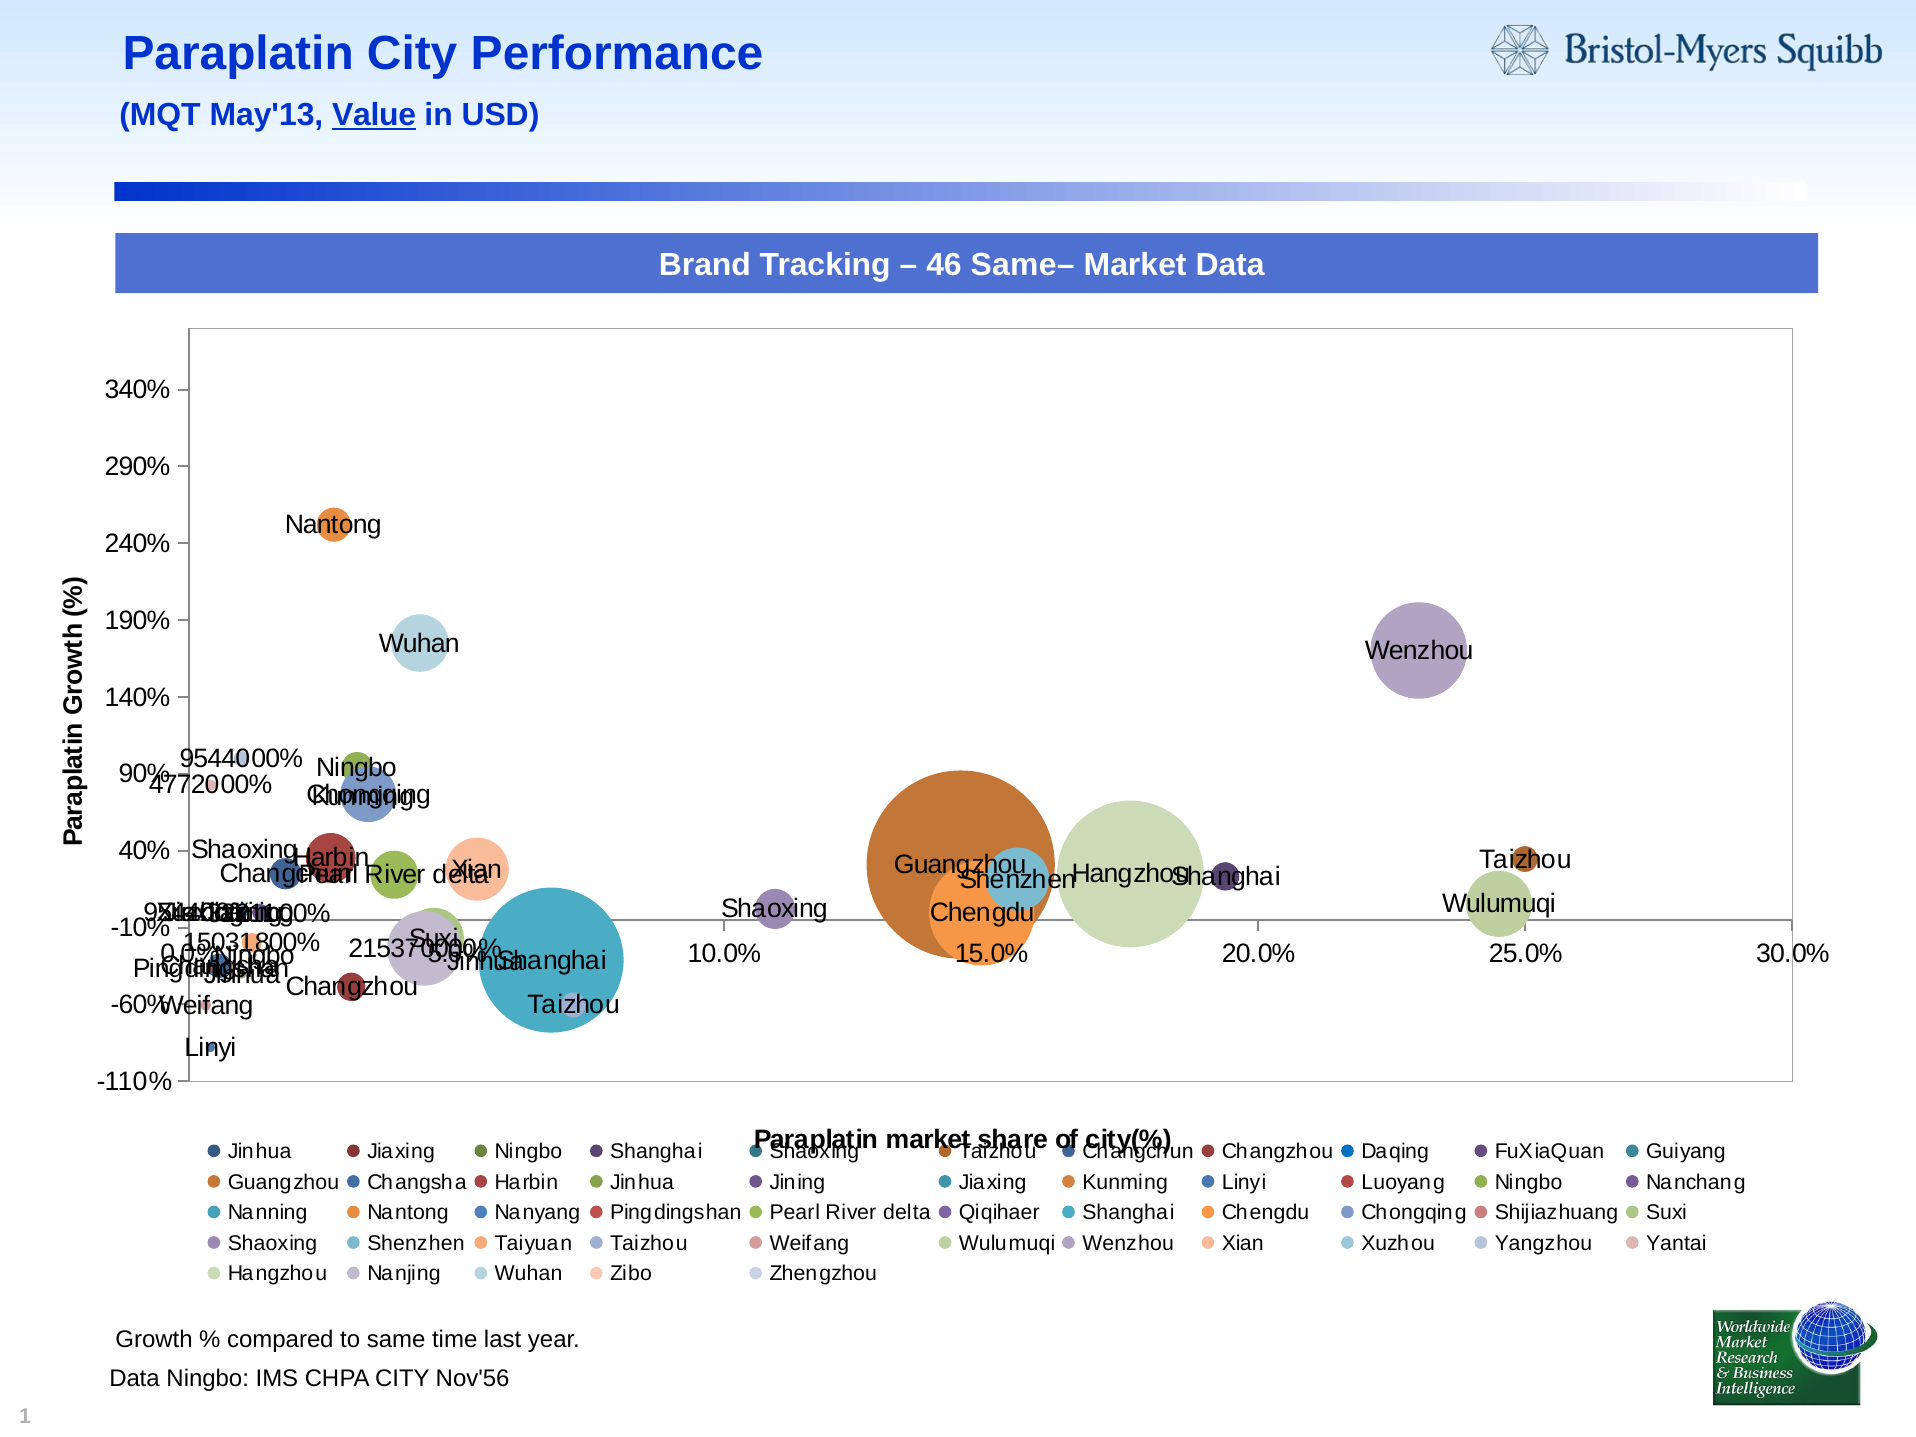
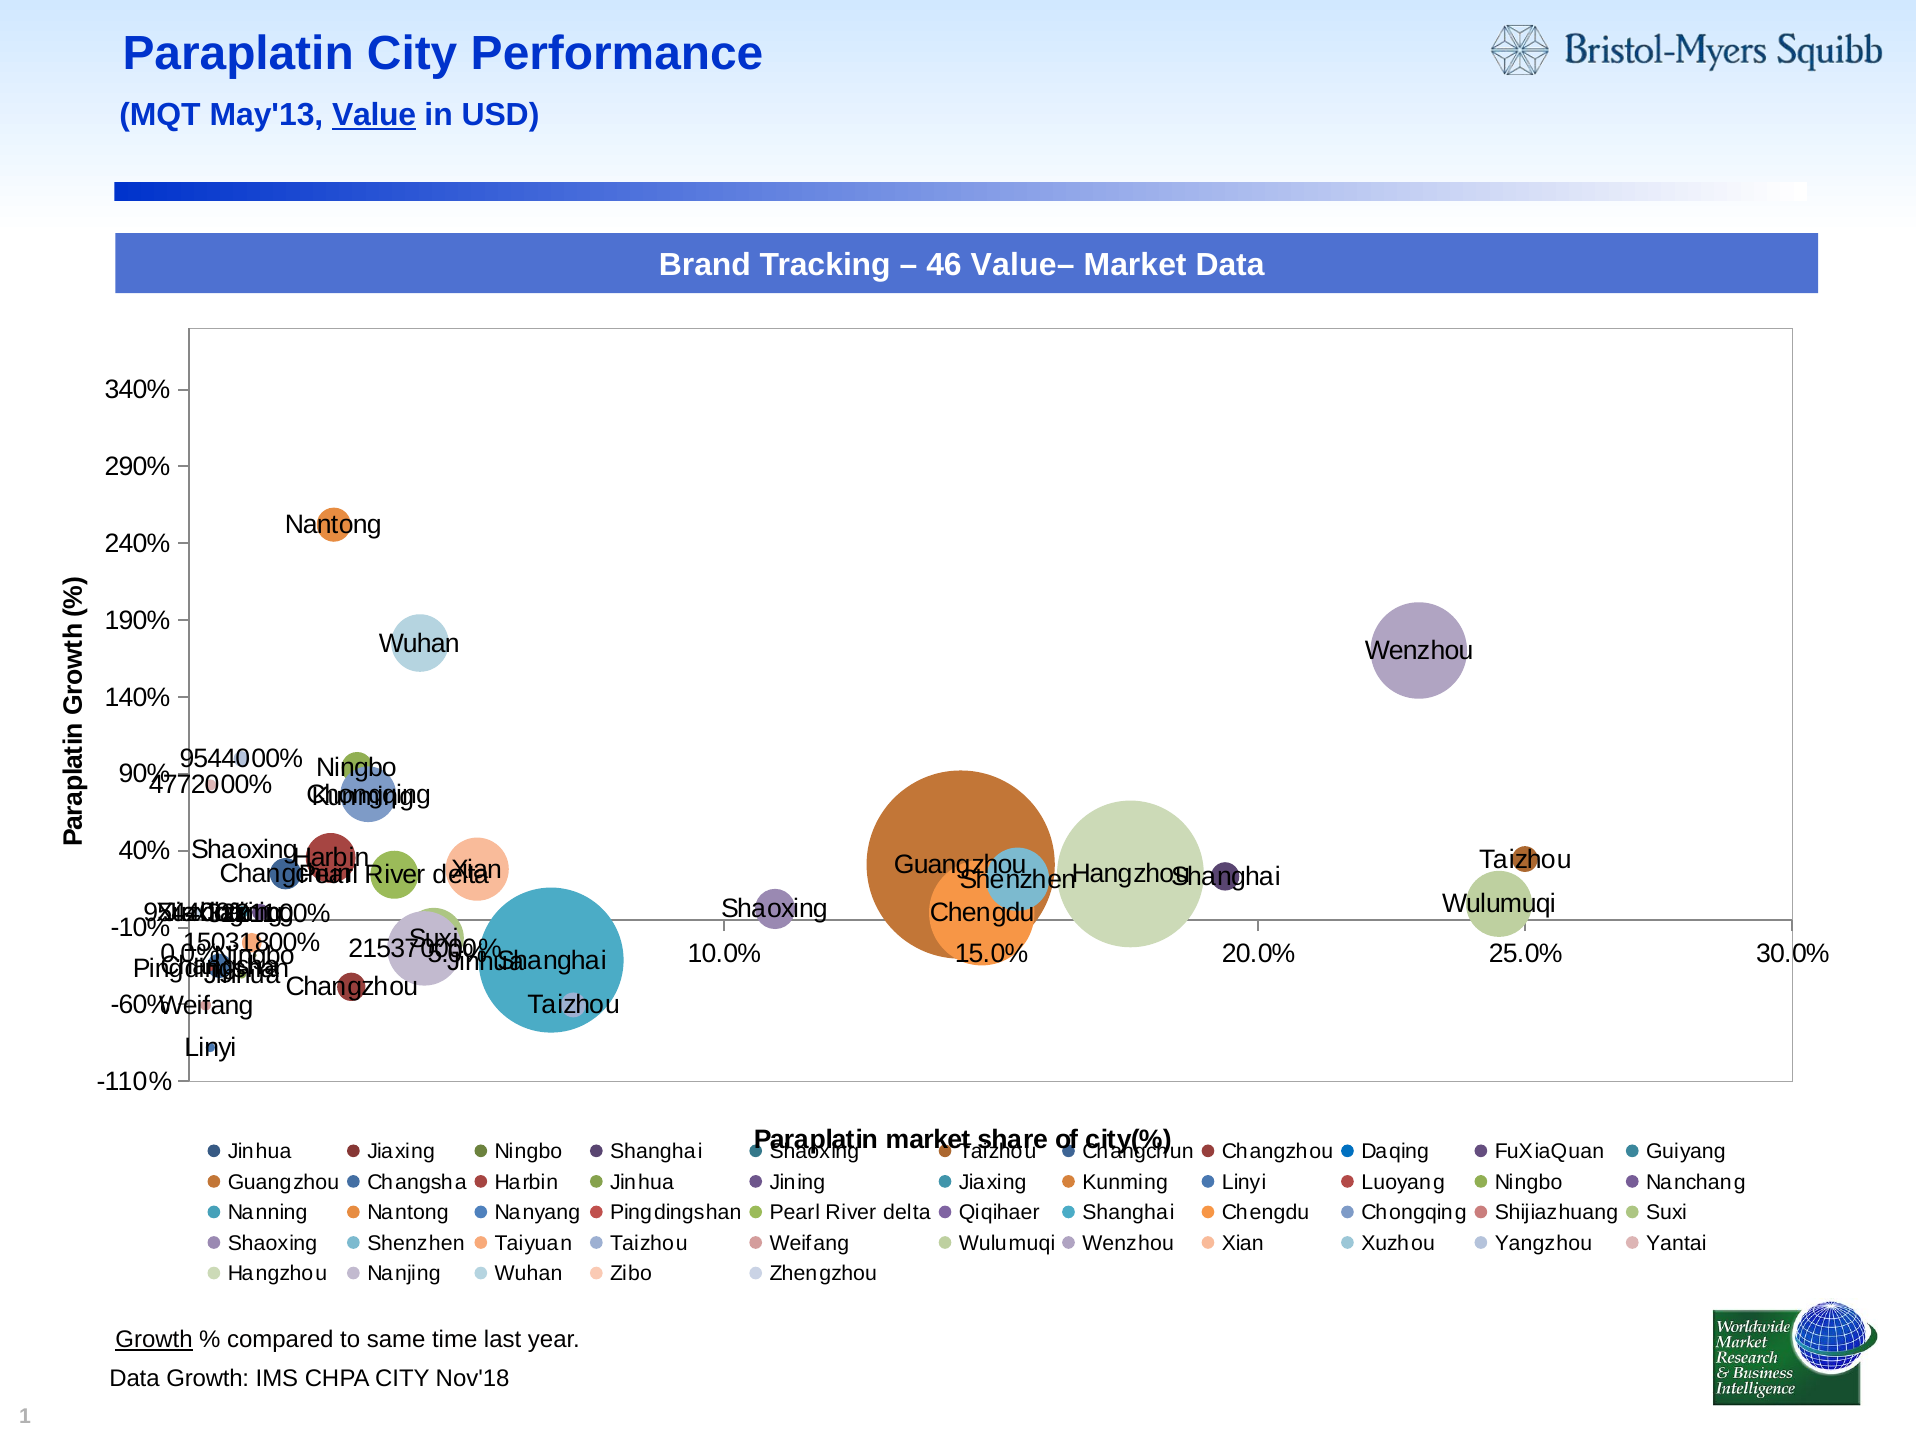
Same–: Same– -> Value– (1023, 265)
Growth underline: none -> present (154, 1339)
Data Ningbo: Ningbo -> Growth (208, 1378)
Nov'56: Nov'56 -> Nov'18 (473, 1378)
